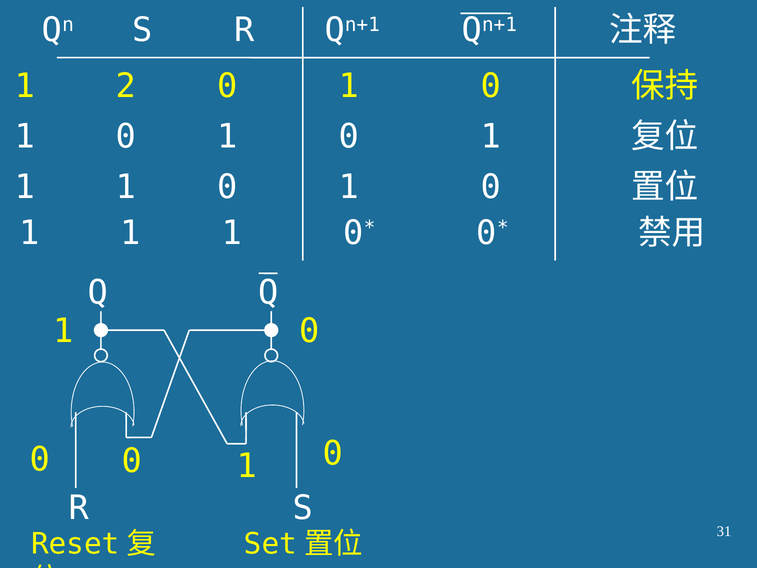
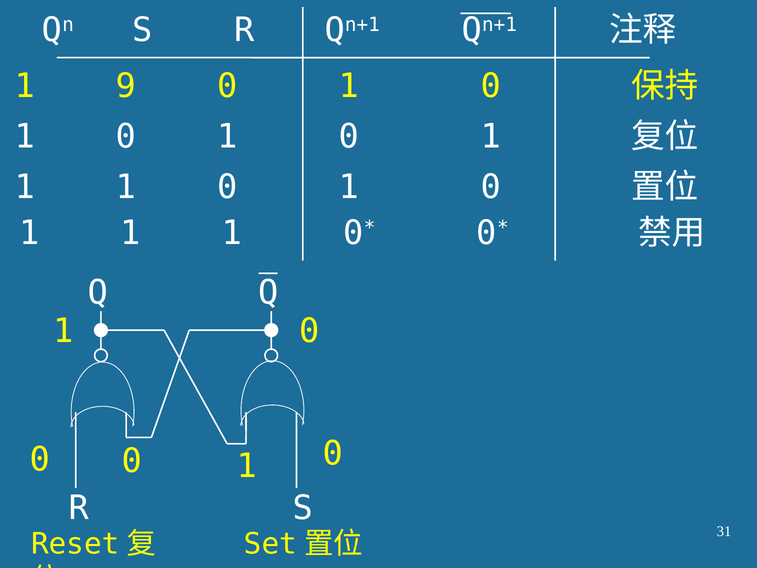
2: 2 -> 9 (126, 86)
